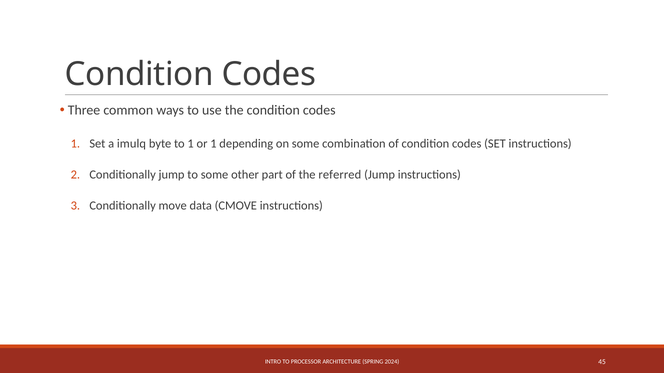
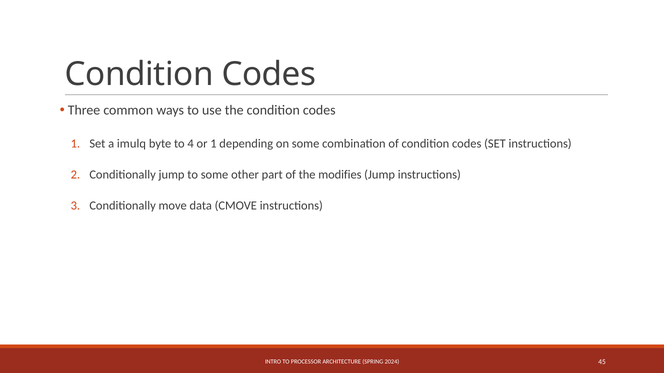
to 1: 1 -> 4 (191, 144)
referred: referred -> modifies (340, 175)
